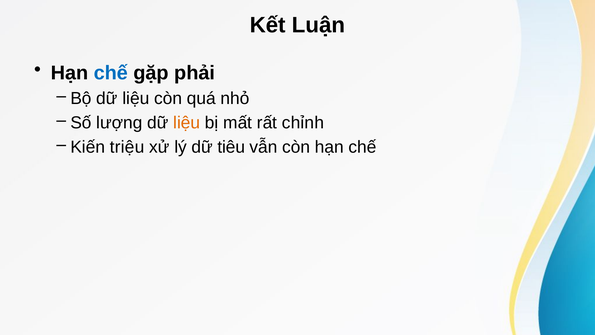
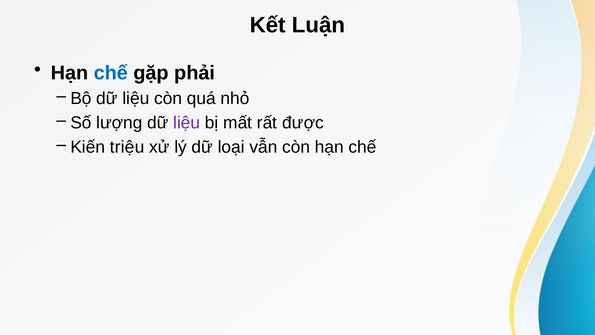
liệu colour: orange -> purple (187, 123)
chỉnh: chỉnh -> được (303, 123)
tiêu: tiêu -> loại (231, 147)
